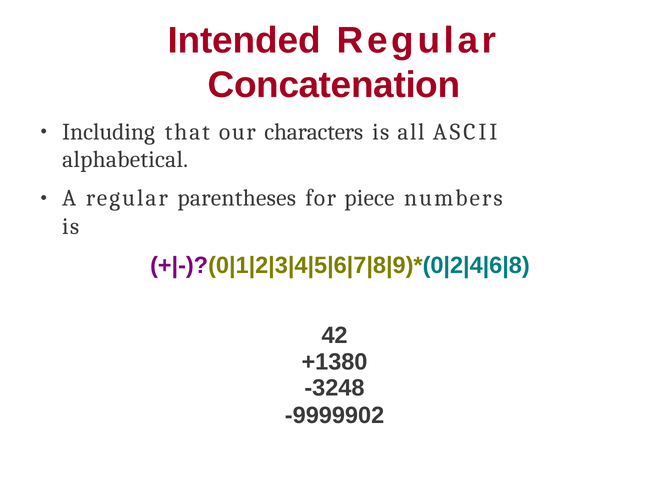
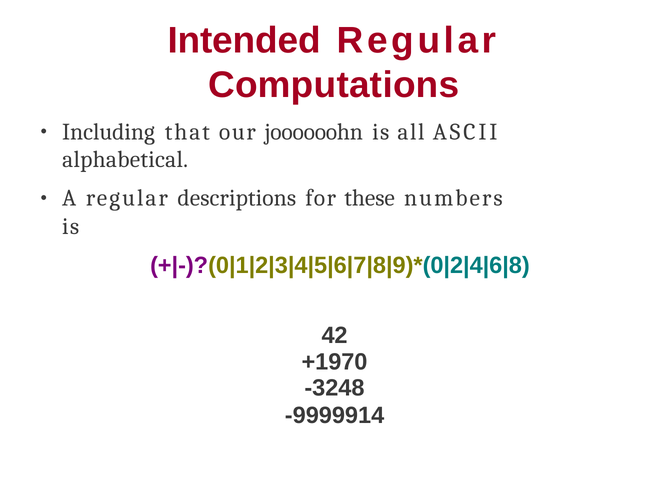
Concatenation: Concatenation -> Computations (334, 85)
characters: characters -> joooooohn (314, 132)
parentheses: parentheses -> descriptions (237, 198)
piece: piece -> these (370, 198)
+1380: +1380 -> +1970 (334, 362)
-9999902: -9999902 -> -9999914 (335, 415)
